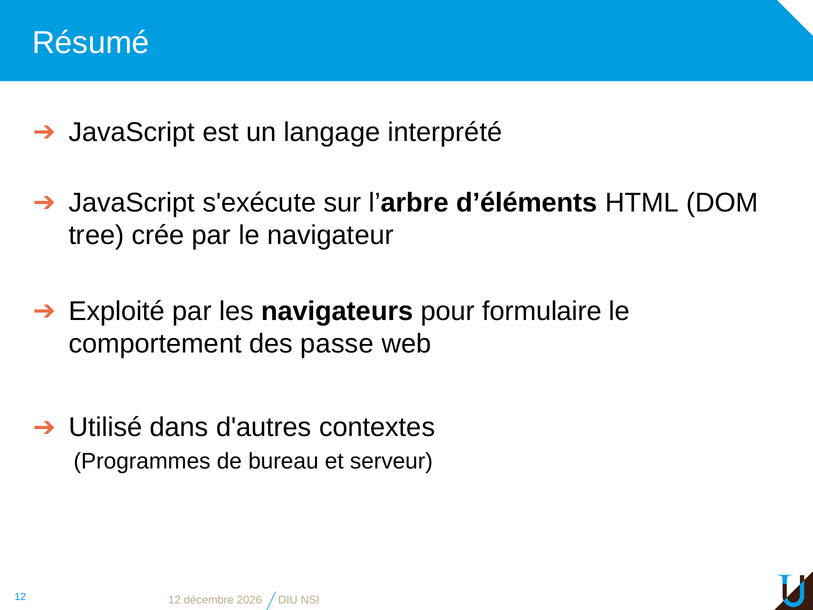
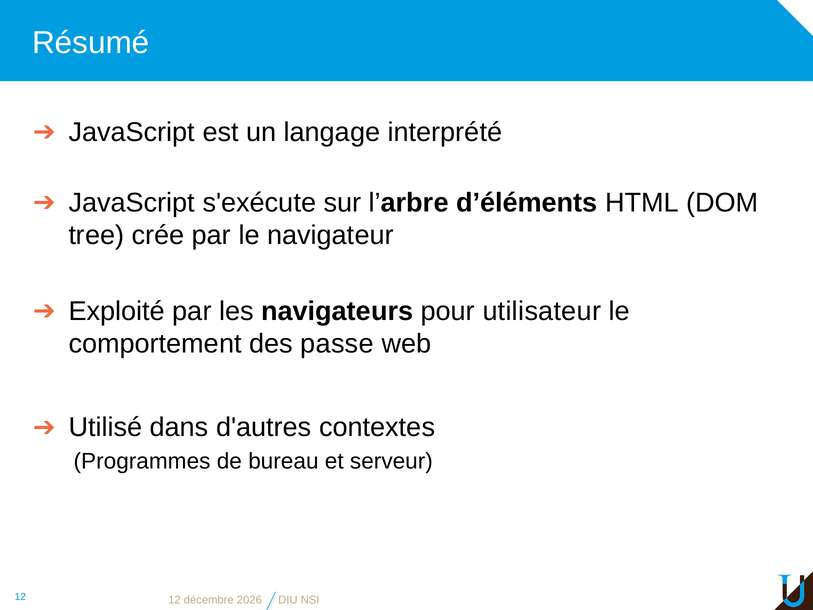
formulaire: formulaire -> utilisateur (542, 311)
